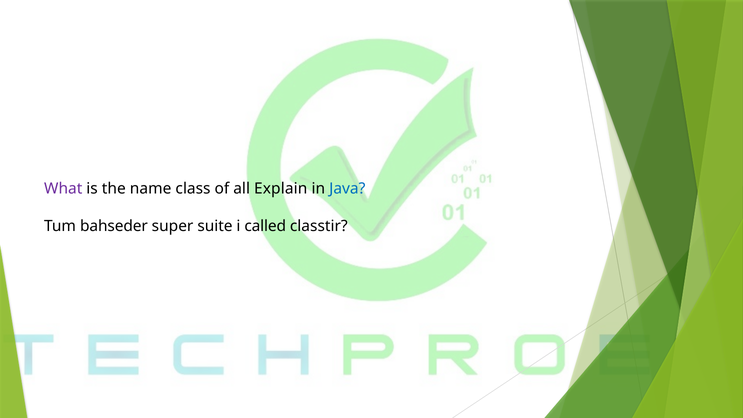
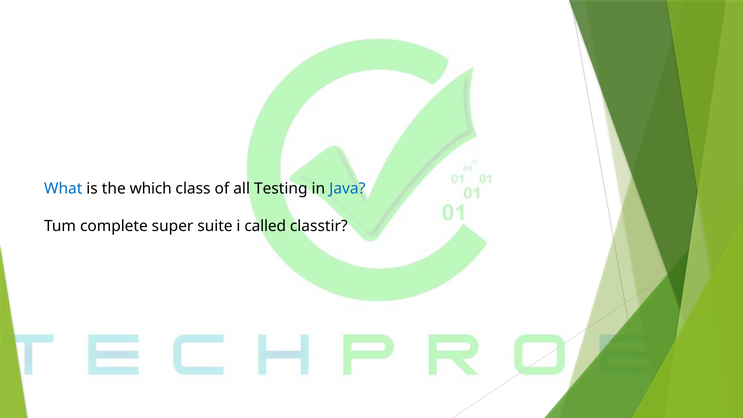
What colour: purple -> blue (63, 189)
name: name -> which (151, 189)
Explain: Explain -> Testing (281, 189)
bahseder: bahseder -> complete (114, 226)
